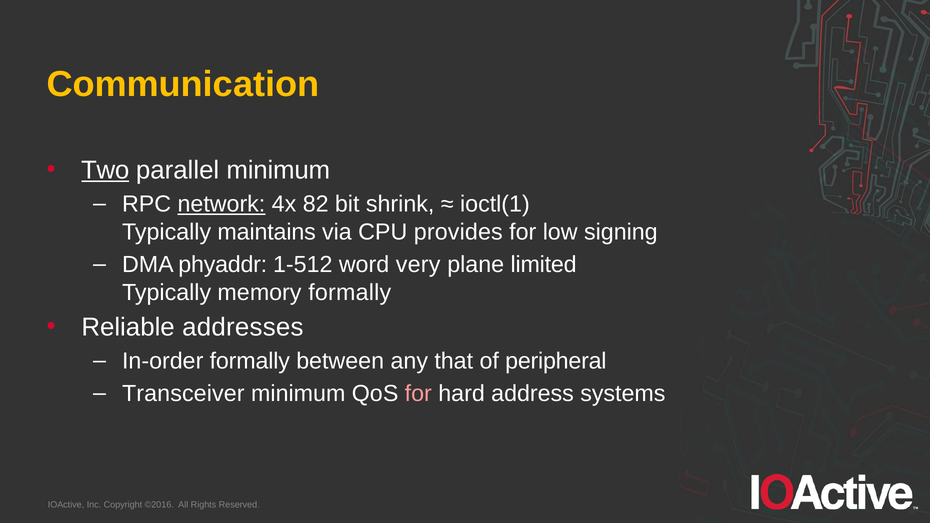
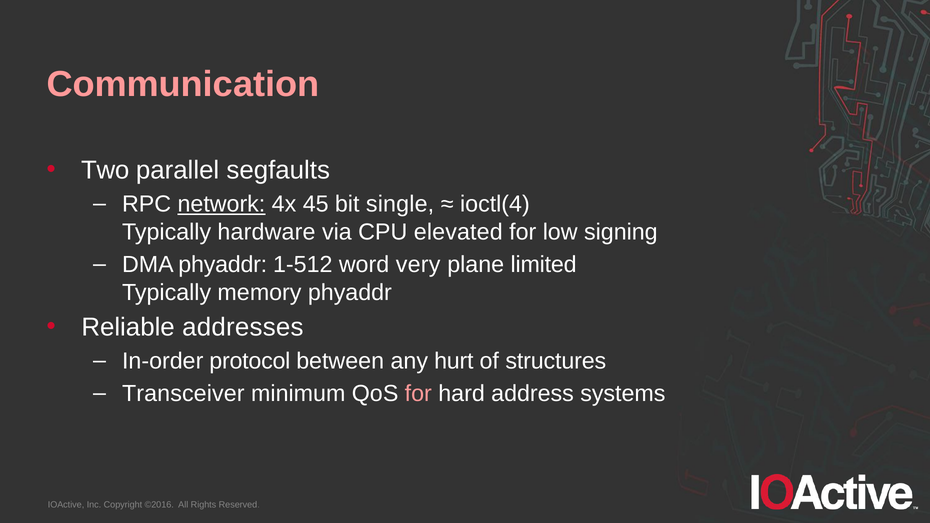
Communication colour: yellow -> pink (183, 84)
Two underline: present -> none (105, 170)
parallel minimum: minimum -> segfaults (278, 170)
82: 82 -> 45 (316, 204)
shrink: shrink -> single (400, 204)
ioctl(1: ioctl(1 -> ioctl(4 (495, 204)
maintains: maintains -> hardware (267, 232)
provides: provides -> elevated (458, 232)
memory formally: formally -> phyaddr (350, 293)
In-order formally: formally -> protocol (250, 361)
that: that -> hurt (454, 361)
peripheral: peripheral -> structures (556, 361)
